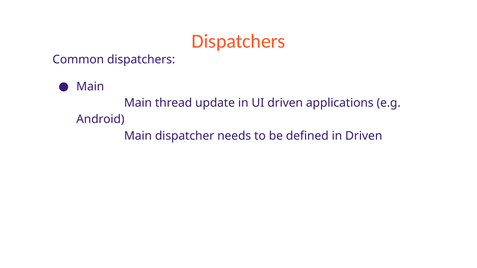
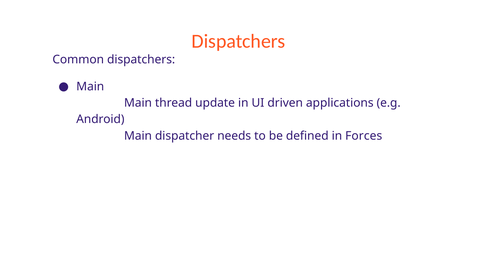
in Driven: Driven -> Forces (364, 136)
